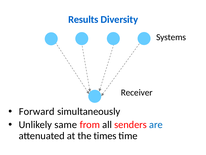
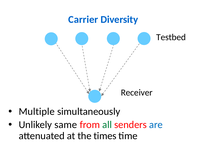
Results: Results -> Carrier (83, 20)
Systems: Systems -> Testbed (171, 37)
Forward: Forward -> Multiple (37, 111)
all colour: black -> green (107, 124)
